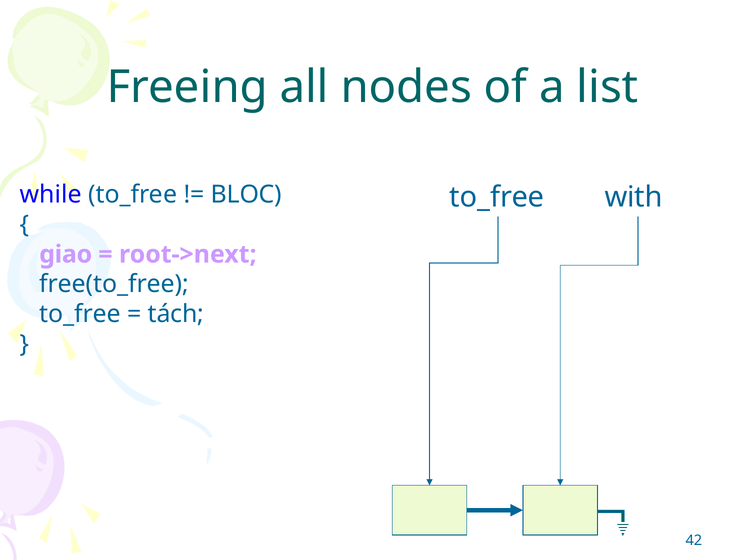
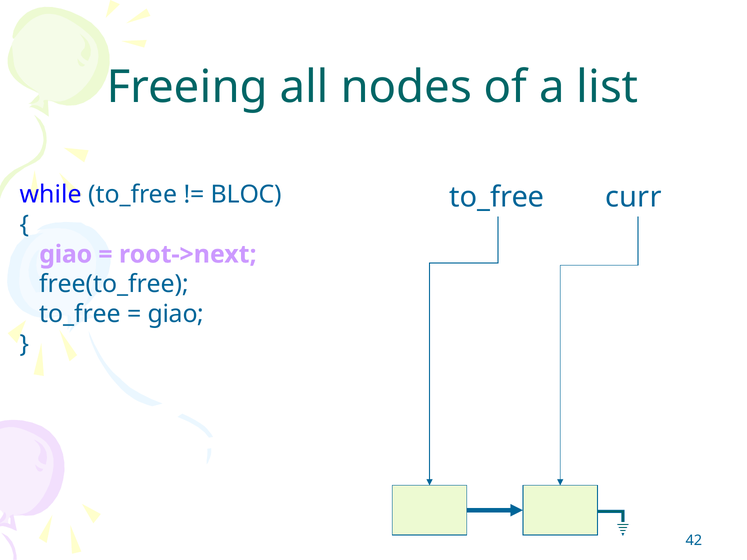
with: with -> curr (633, 197)
tách: tách -> giao (176, 314)
